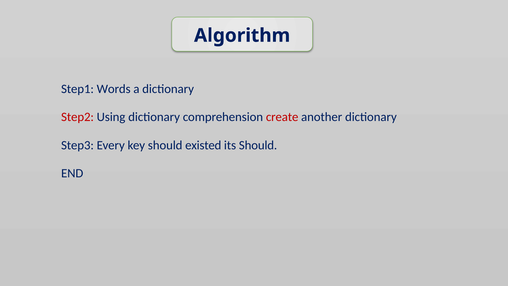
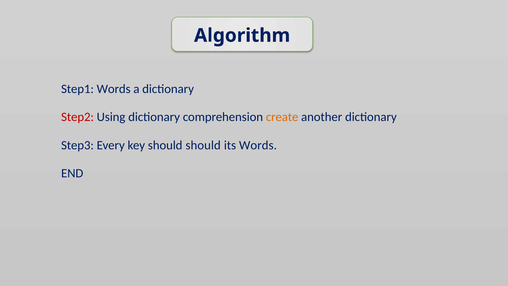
create colour: red -> orange (282, 117)
should existed: existed -> should (203, 145)
its Should: Should -> Words (258, 145)
